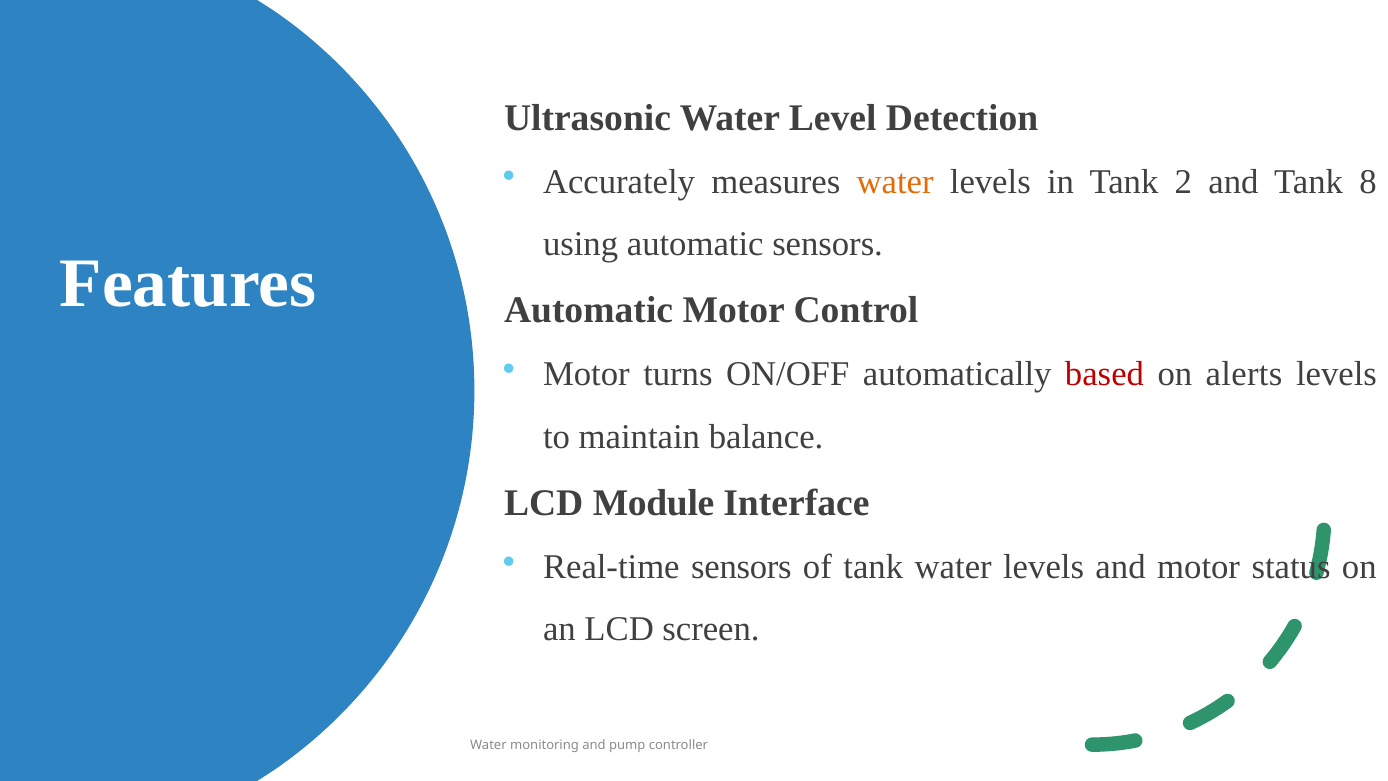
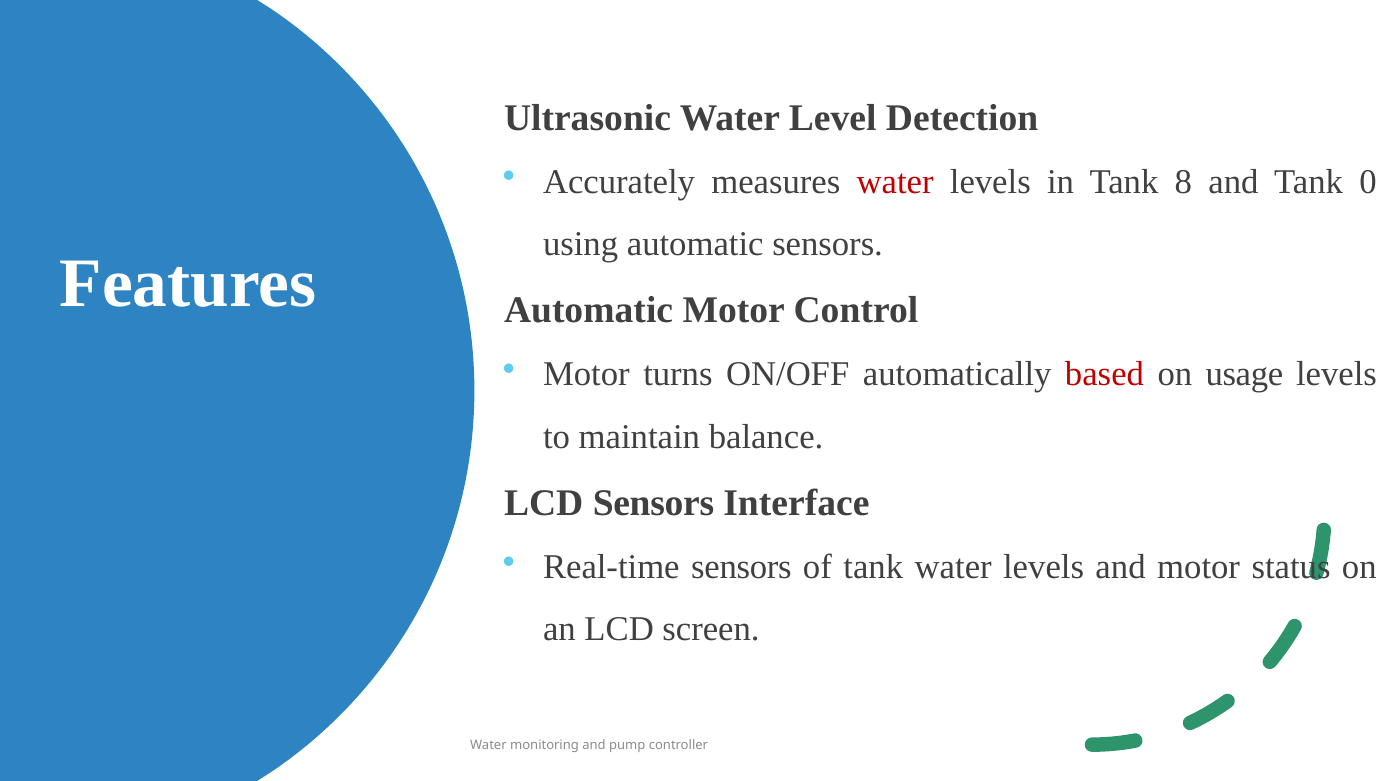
water colour: orange -> red (895, 182)
2: 2 -> 8 (1183, 182)
8: 8 -> 0 (1368, 182)
alerts: alerts -> usage (1244, 374)
LCD Module: Module -> Sensors (653, 503)
